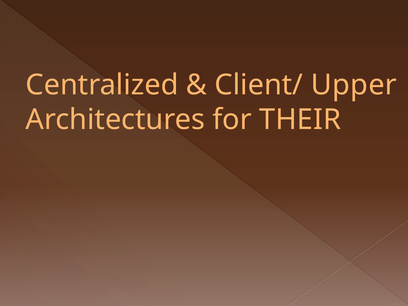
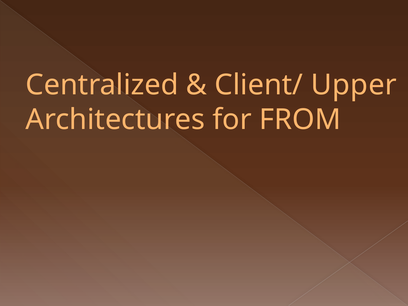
THEIR: THEIR -> FROM (300, 120)
